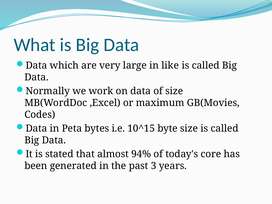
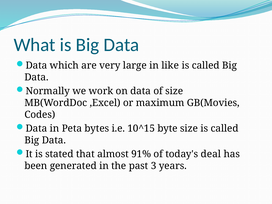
94%: 94% -> 91% (141, 154)
core: core -> deal (211, 154)
